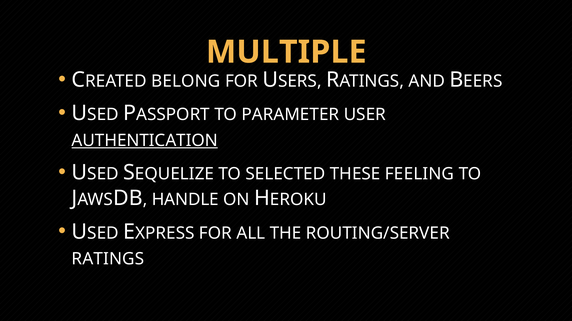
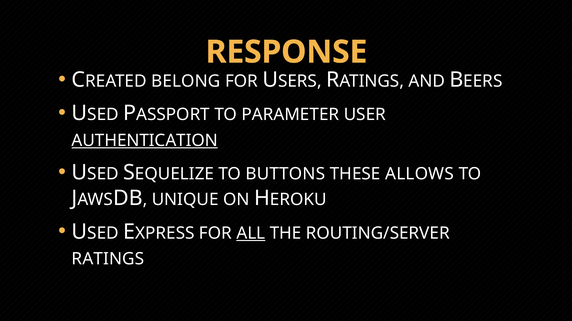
MULTIPLE: MULTIPLE -> RESPONSE (286, 52)
SELECTED: SELECTED -> BUTTONS (285, 174)
FEELING: FEELING -> ALLOWS (420, 174)
HANDLE: HANDLE -> UNIQUE (185, 200)
ALL underline: none -> present (251, 234)
